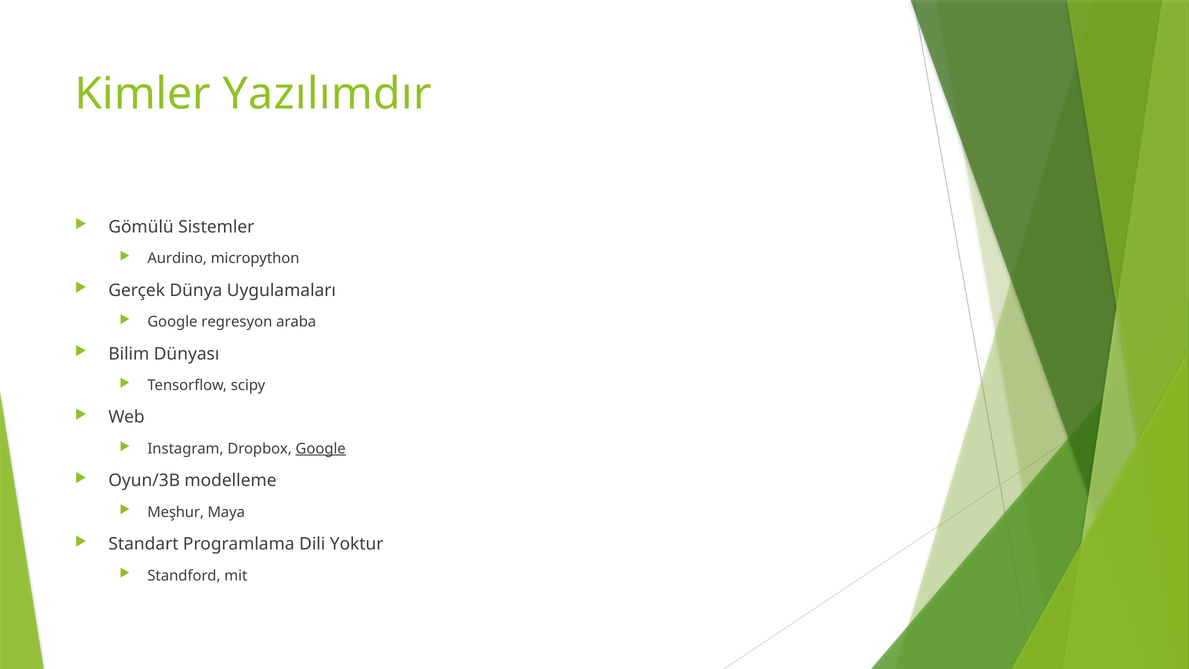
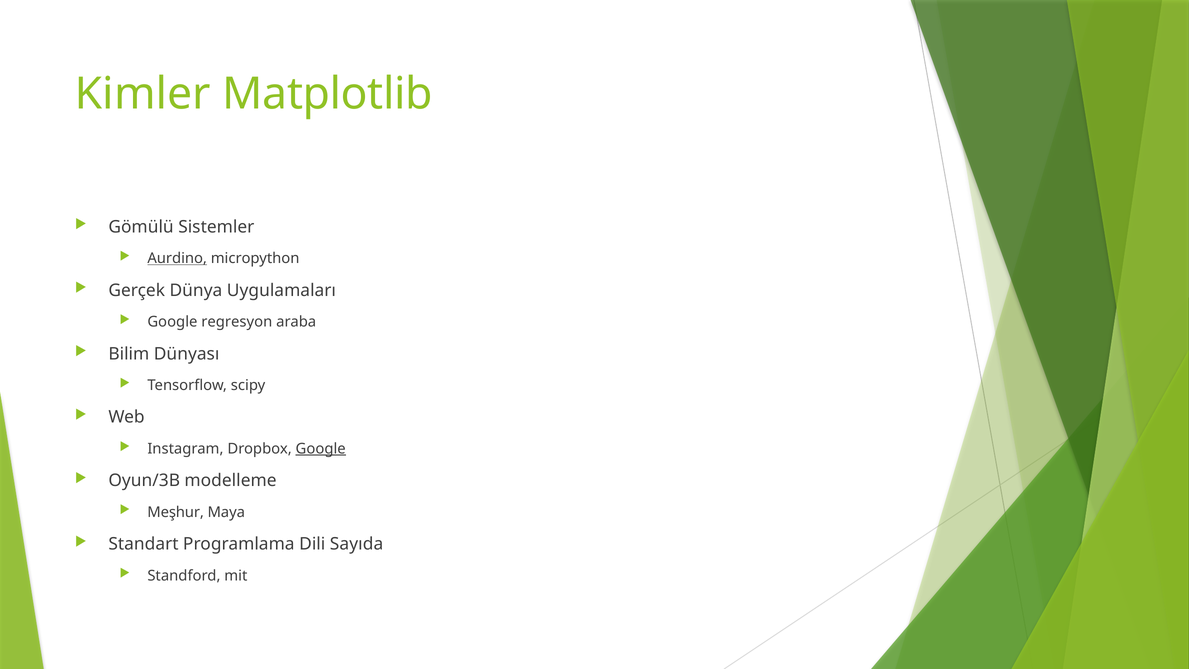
Yazılımdır: Yazılımdır -> Matplotlib (328, 94)
Aurdino underline: none -> present (177, 258)
Yoktur: Yoktur -> Sayıda (357, 544)
